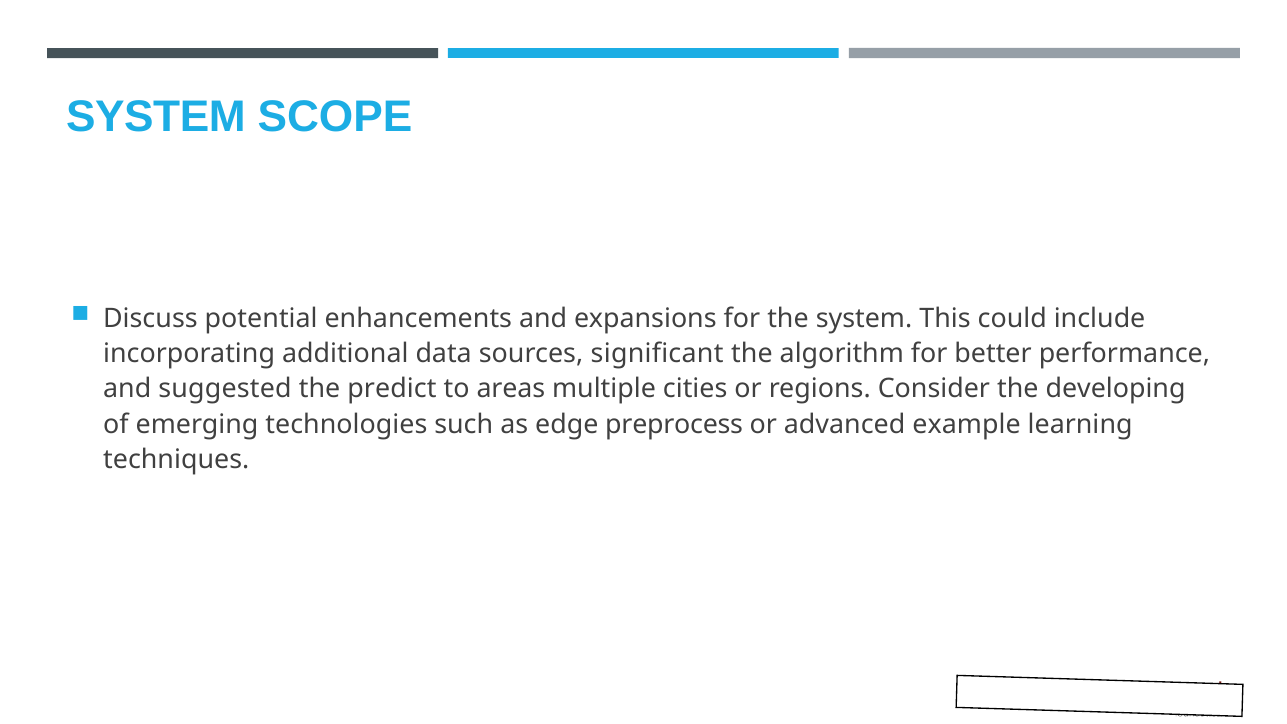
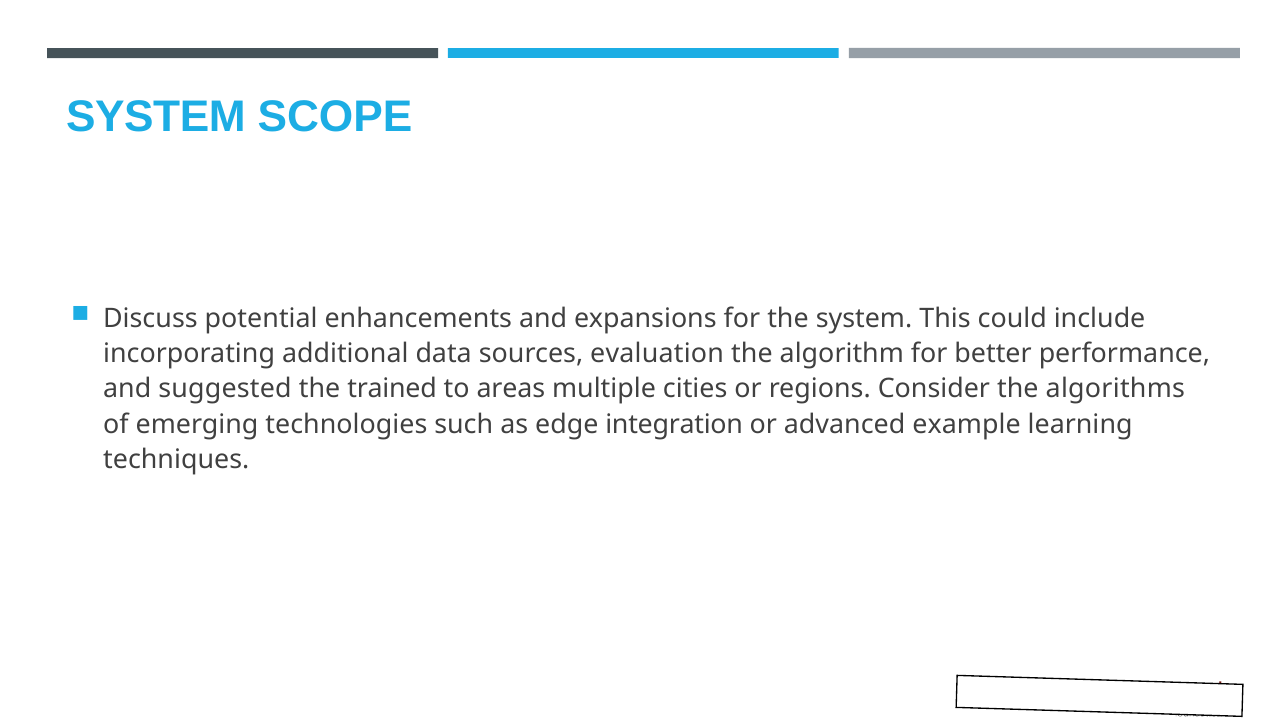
significant: significant -> evaluation (657, 354)
predict: predict -> trained (392, 389)
developing: developing -> algorithms (1115, 389)
preprocess: preprocess -> integration (674, 424)
